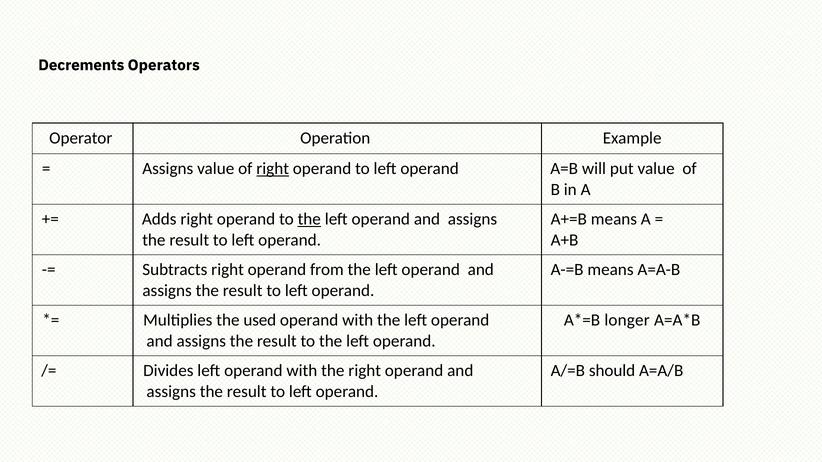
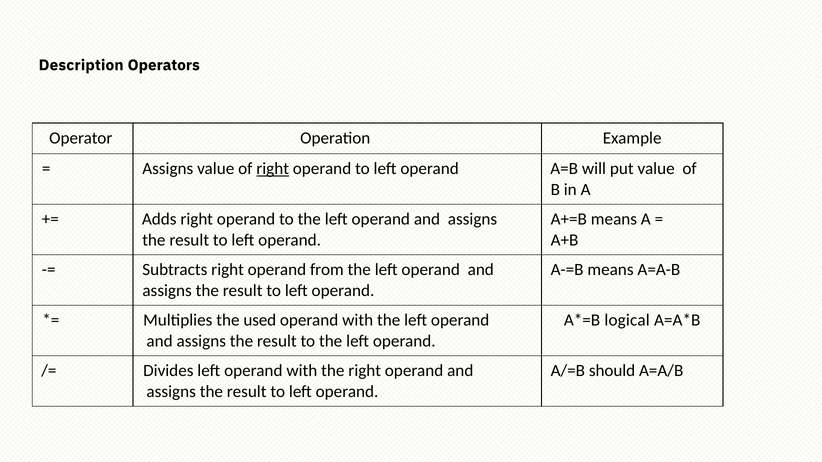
Decrements: Decrements -> Description (81, 65)
the underline: present -> none (309, 219)
longer: longer -> logical (627, 320)
